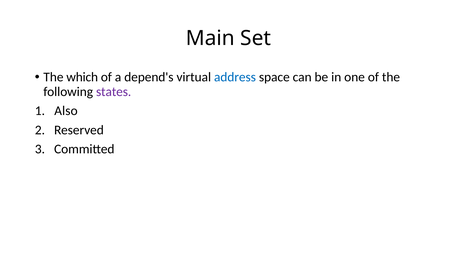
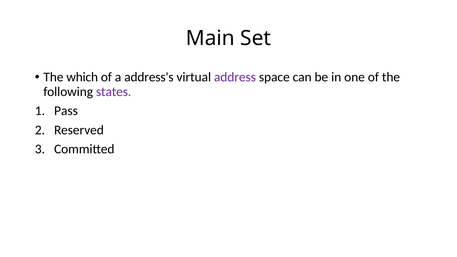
depend's: depend's -> address's (149, 77)
address colour: blue -> purple (235, 77)
Also: Also -> Pass (66, 111)
